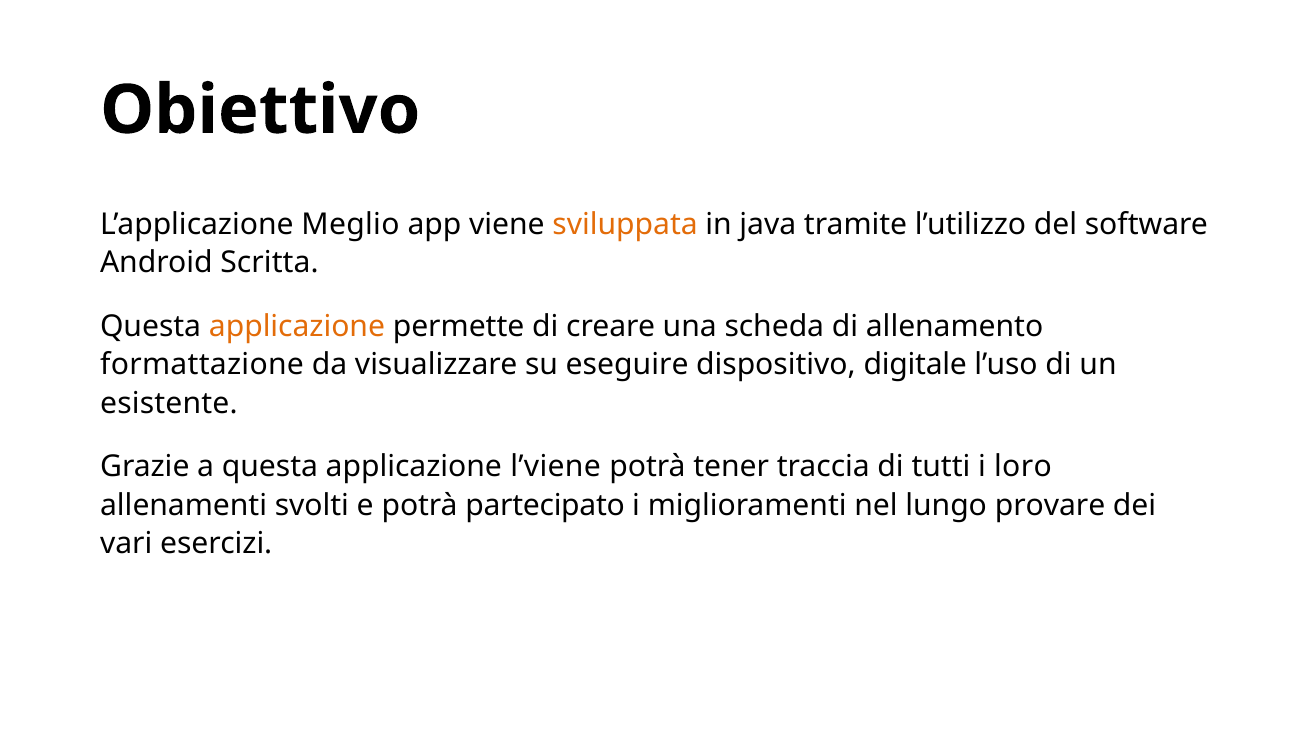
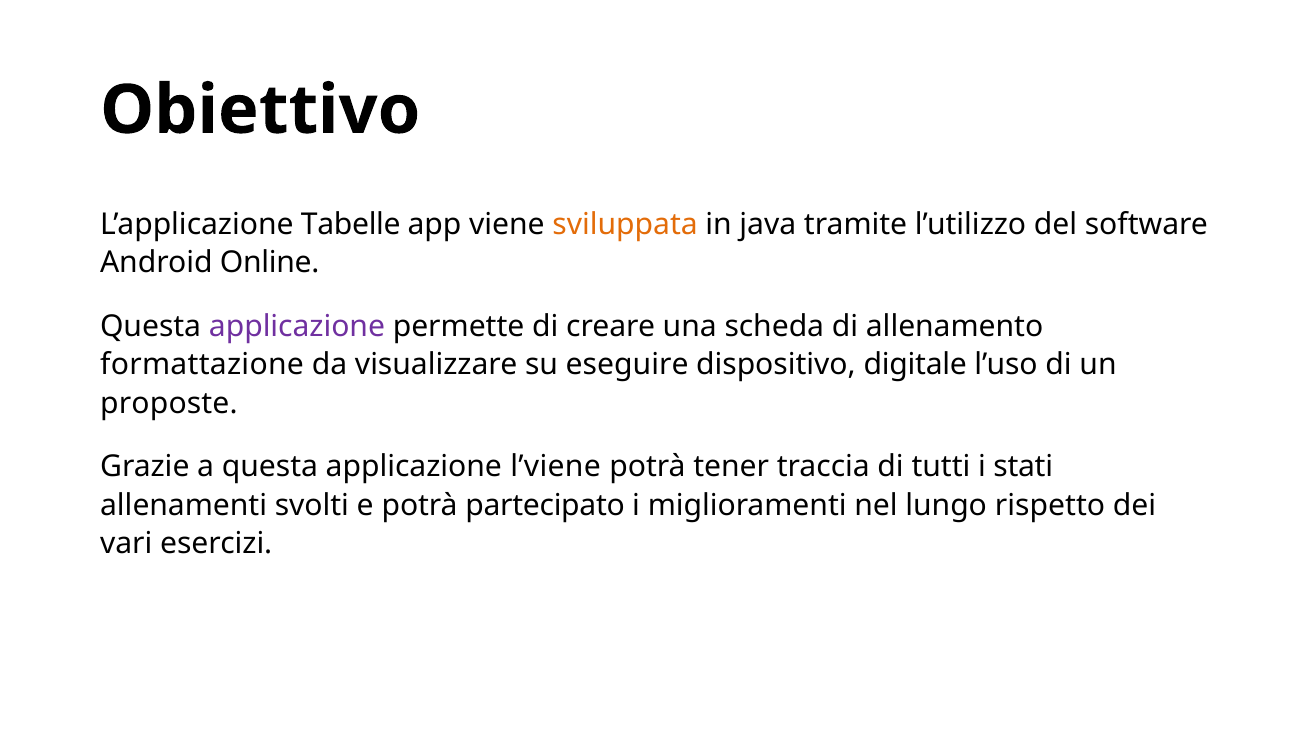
Meglio: Meglio -> Tabelle (351, 224)
Scritta: Scritta -> Online (270, 263)
applicazione colour: orange -> purple (297, 326)
esistente: esistente -> proposte (169, 403)
loro: loro -> stati (1023, 467)
provare: provare -> rispetto (1050, 505)
